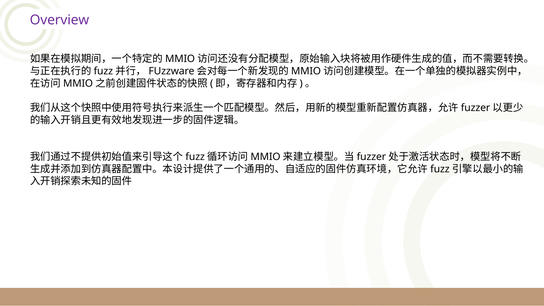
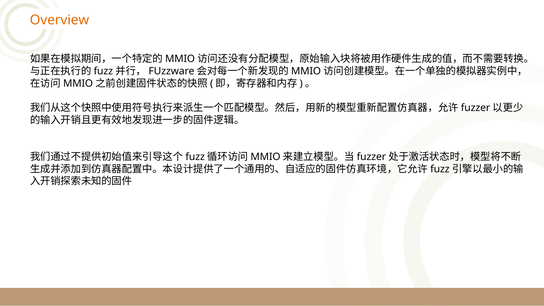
Overview colour: purple -> orange (59, 20)
